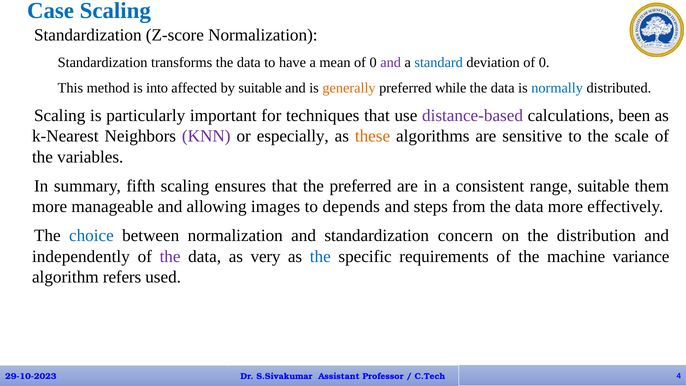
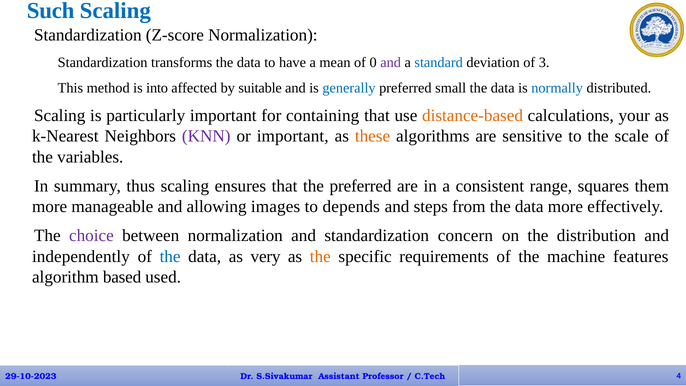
Case: Case -> Such (51, 11)
deviation of 0: 0 -> 3 (544, 62)
generally colour: orange -> blue (349, 88)
while: while -> small (451, 88)
techniques: techniques -> containing (323, 116)
distance-based colour: purple -> orange (473, 116)
been: been -> your (634, 116)
or especially: especially -> important (293, 136)
fifth: fifth -> thus (141, 186)
range suitable: suitable -> squares (603, 186)
choice colour: blue -> purple (91, 236)
the colour: purple -> blue (170, 256)
the colour: blue -> orange (320, 256)
variance: variance -> features (641, 256)
refers: refers -> based (122, 277)
